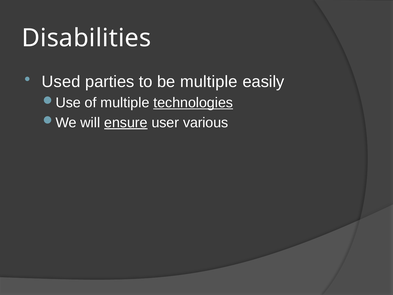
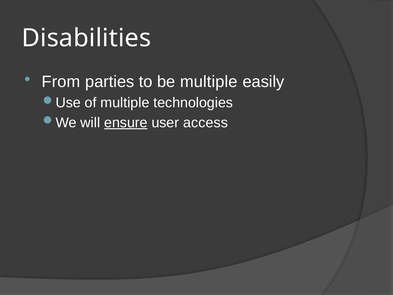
Used: Used -> From (61, 82)
technologies underline: present -> none (193, 103)
various: various -> access (205, 123)
